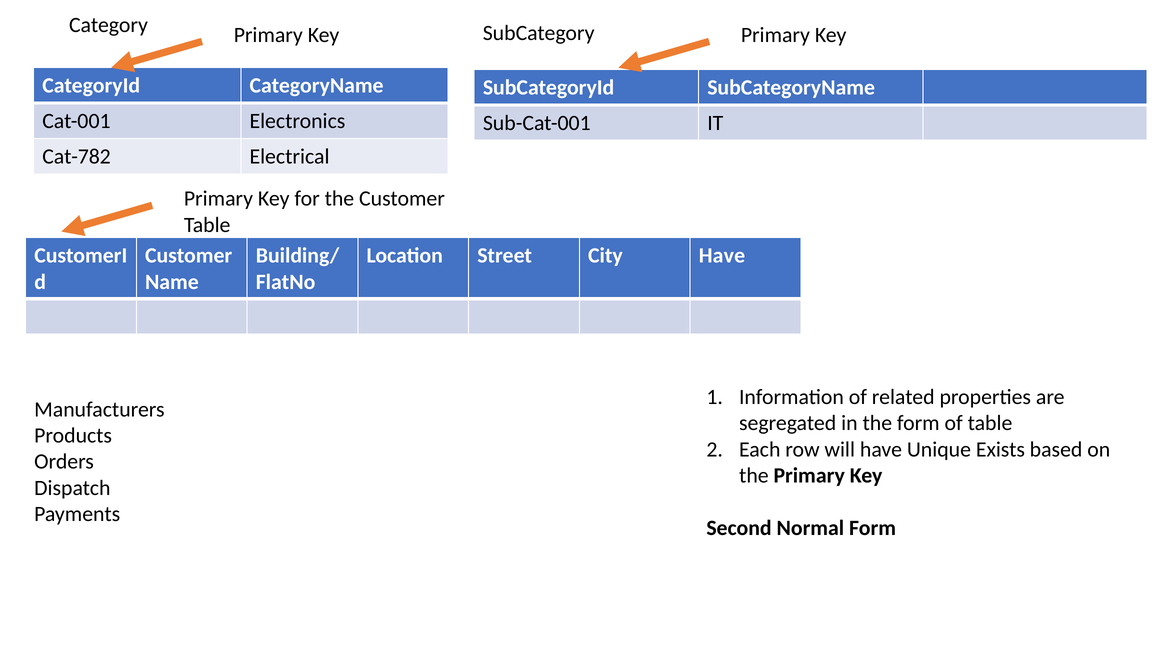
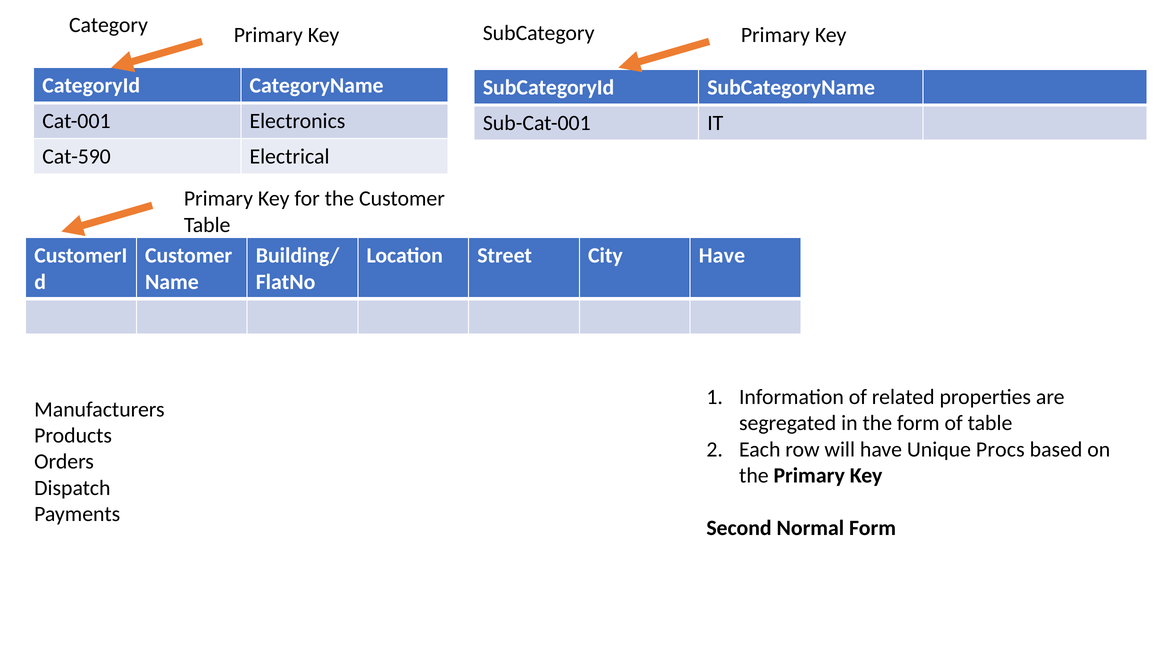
Cat-782: Cat-782 -> Cat-590 (77, 156)
Exists: Exists -> Procs (1000, 449)
